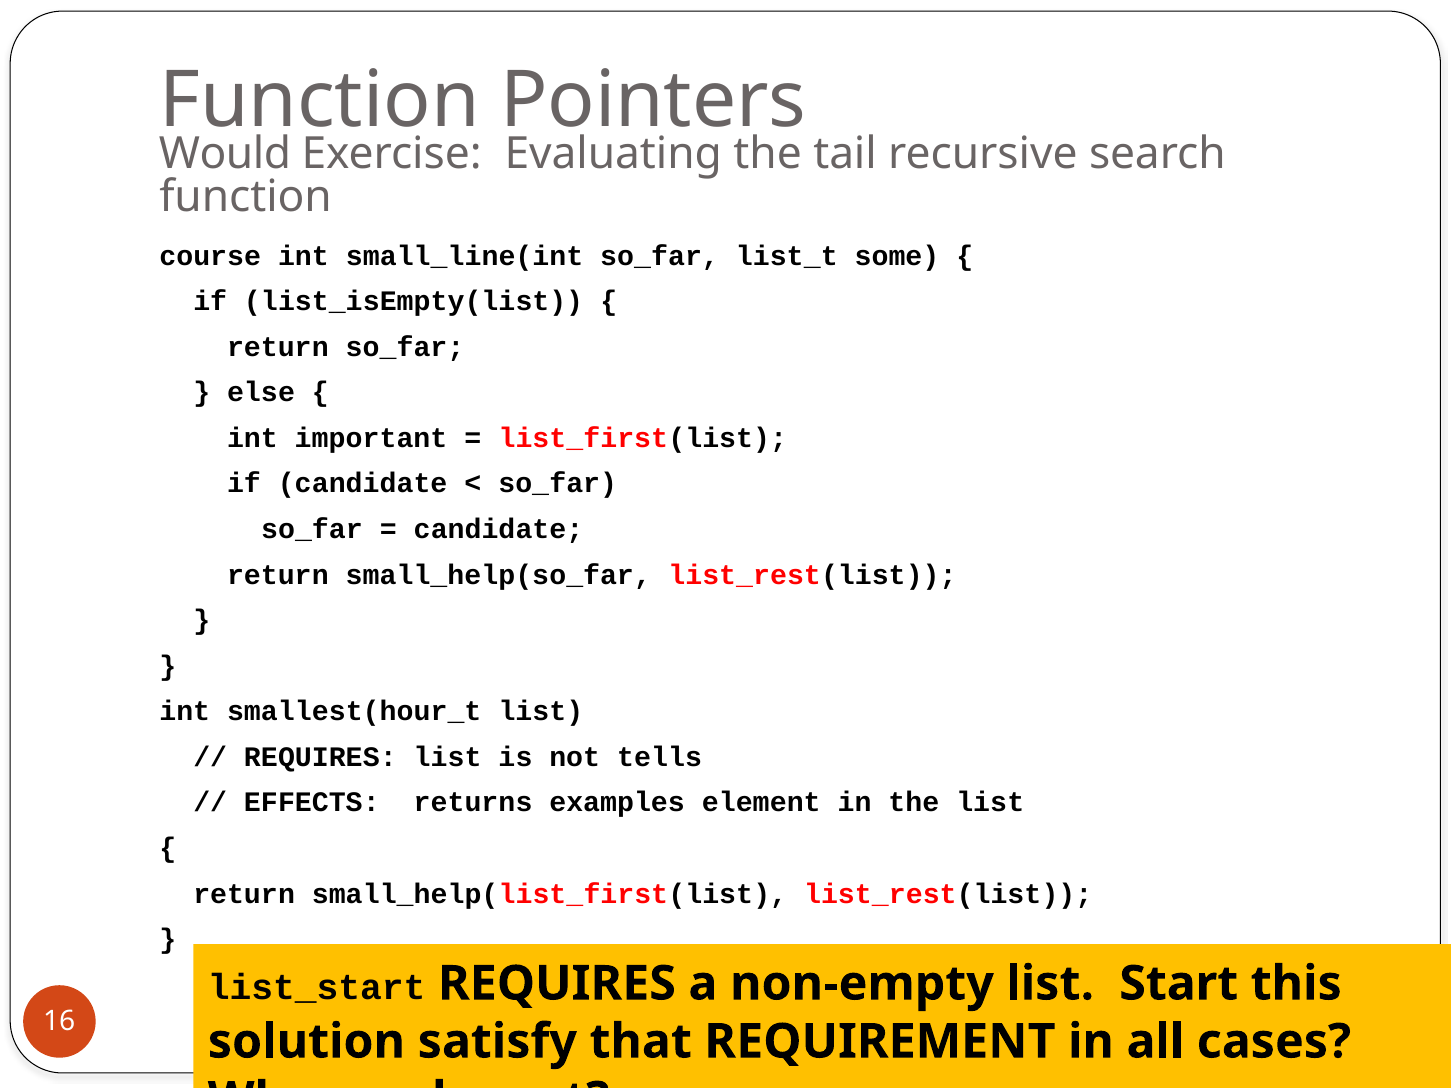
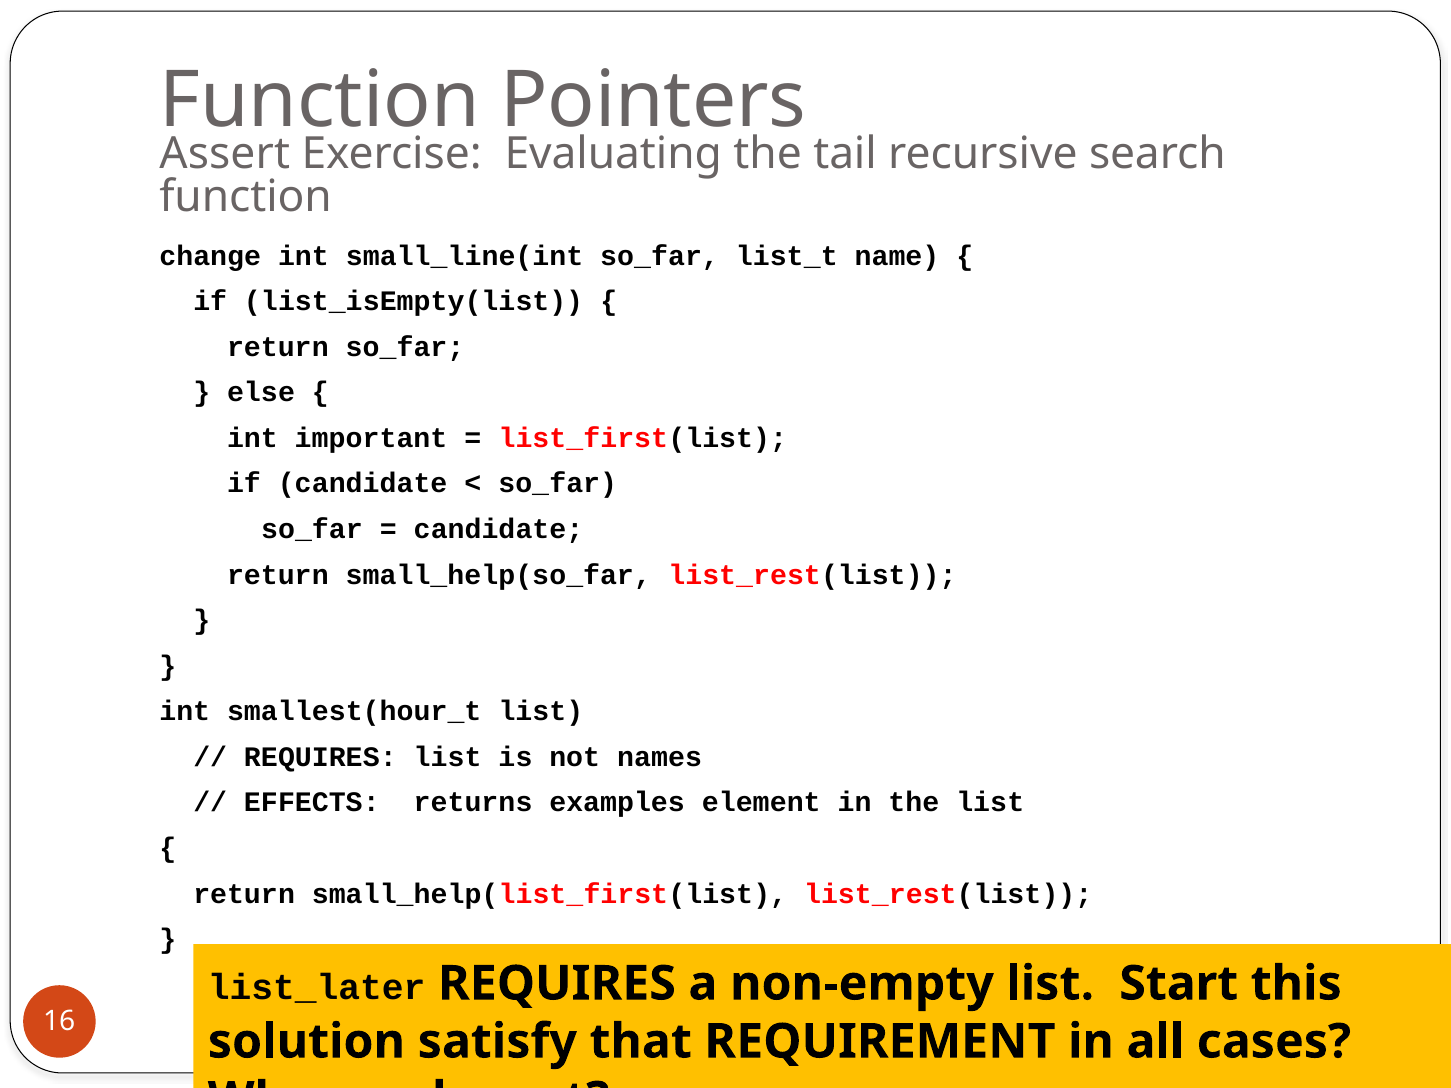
Would: Would -> Assert (225, 154)
course: course -> change (210, 256)
some: some -> name (897, 256)
tells: tells -> names (660, 757)
list_start: list_start -> list_later (317, 988)
